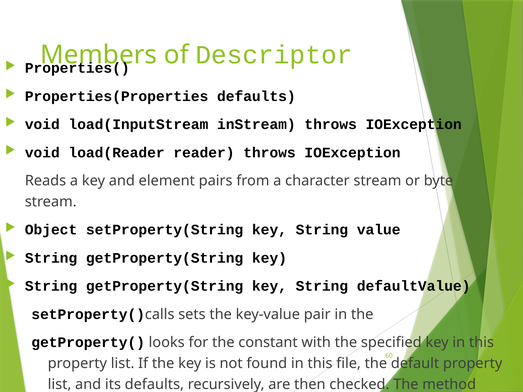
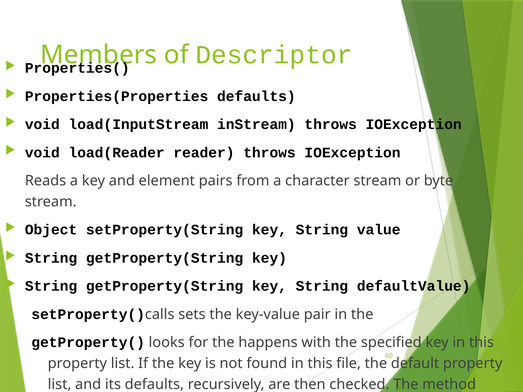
constant: constant -> happens (268, 343)
